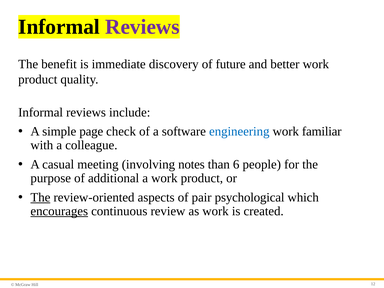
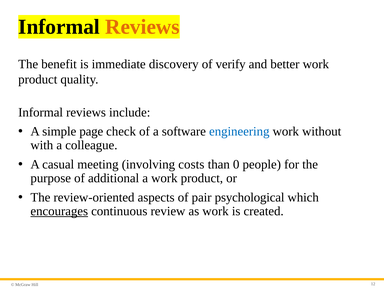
Reviews colour: purple -> orange (142, 27)
future: future -> verify (231, 64)
familiar: familiar -> without (322, 131)
notes: notes -> costs (191, 164)
6: 6 -> 0 (236, 164)
The underline: present -> none (40, 197)
